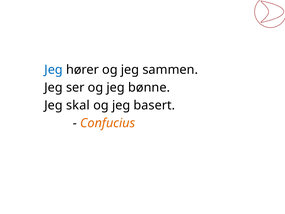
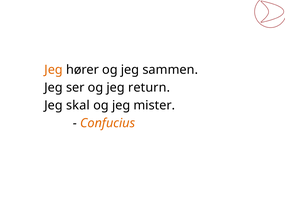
Jeg colour: blue -> orange (54, 70)
bønne: bønne -> return (149, 87)
basert: basert -> mister (154, 105)
